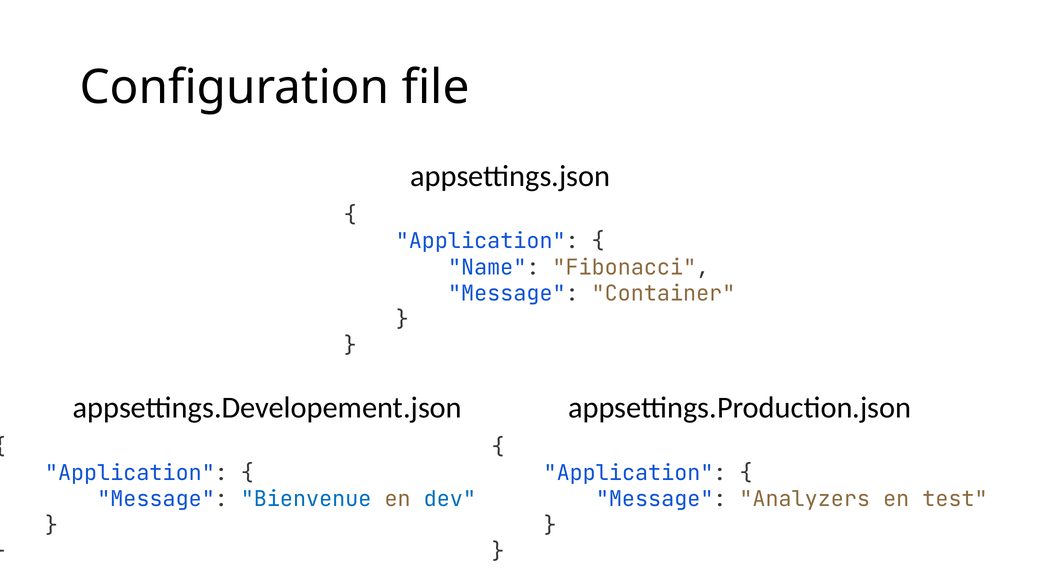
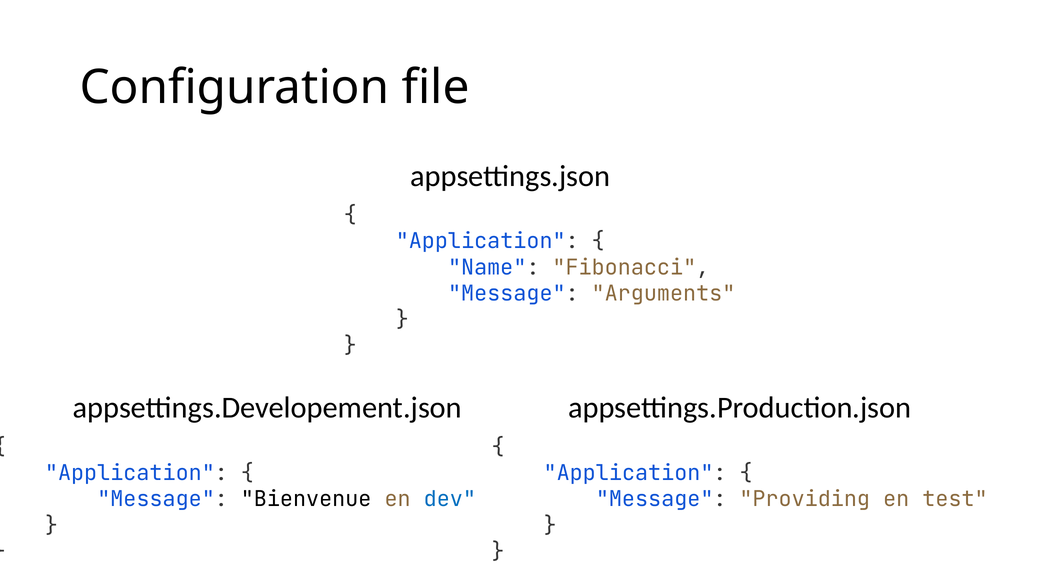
Container: Container -> Arguments (663, 293)
Bienvenue colour: blue -> black (306, 499)
Analyzers: Analyzers -> Providing (805, 499)
